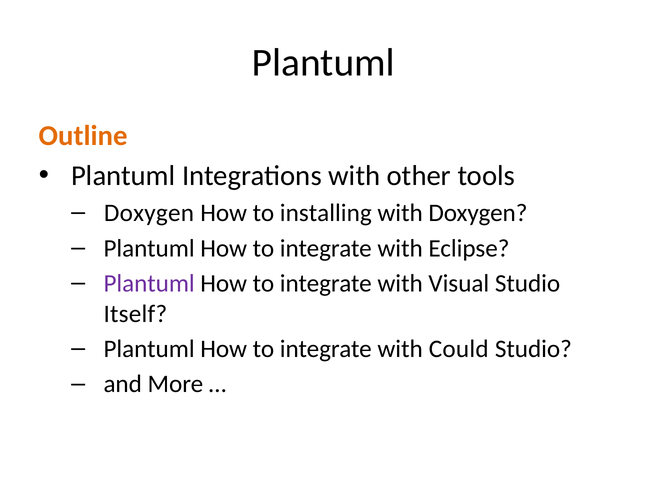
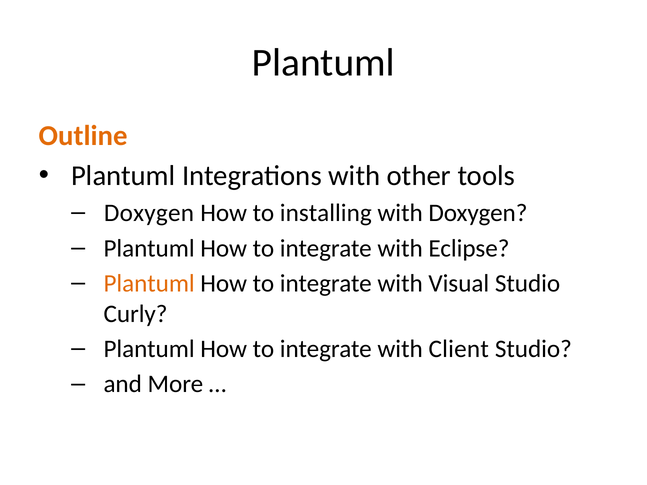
Plantuml colour: purple -> orange (149, 284)
Itself: Itself -> Curly (136, 314)
Could: Could -> Client (459, 349)
